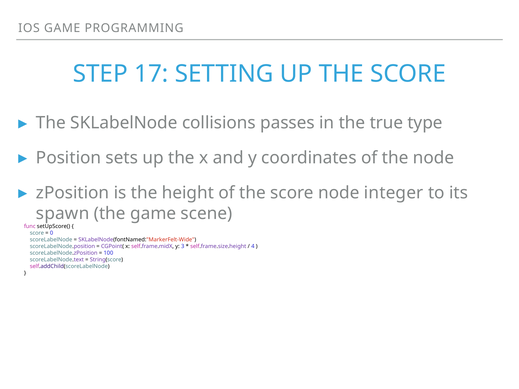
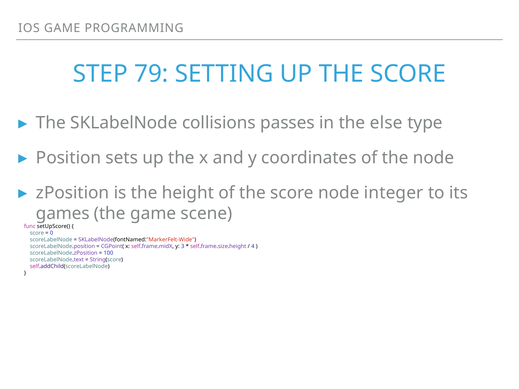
17: 17 -> 79 (151, 74)
true: true -> else (386, 123)
spawn: spawn -> games (63, 213)
